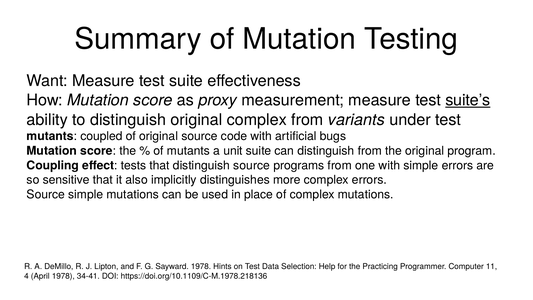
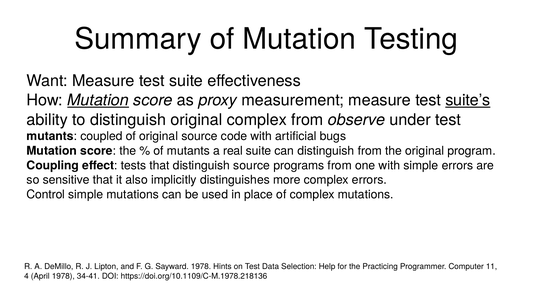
Mutation underline: none -> present (98, 100)
variants: variants -> observe (356, 120)
unit: unit -> real (233, 151)
Source: Source -> Control (46, 194)
